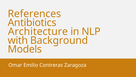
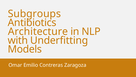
References: References -> Subgroups (34, 14)
Background: Background -> Underfitting (59, 40)
